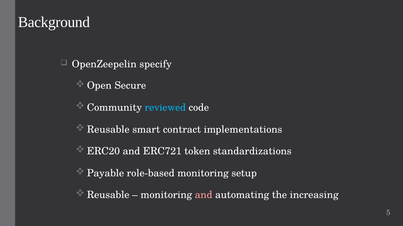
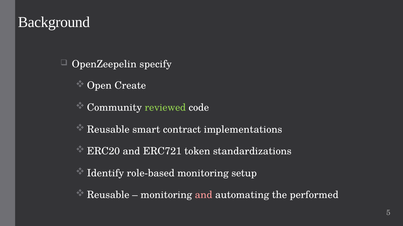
Secure: Secure -> Create (130, 86)
reviewed colour: light blue -> light green (165, 108)
Payable: Payable -> Identify (105, 174)
increasing: increasing -> performed (314, 196)
